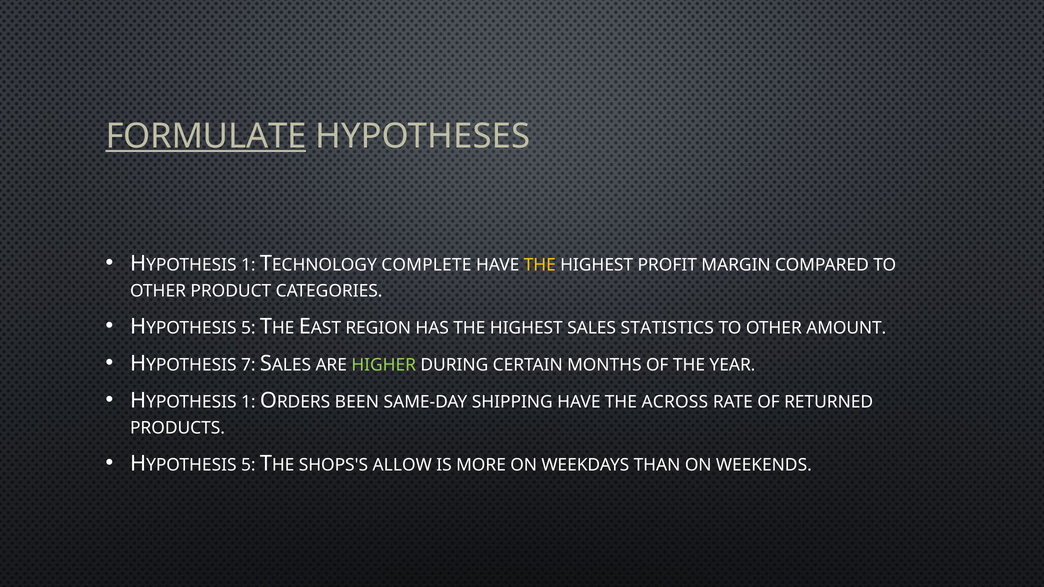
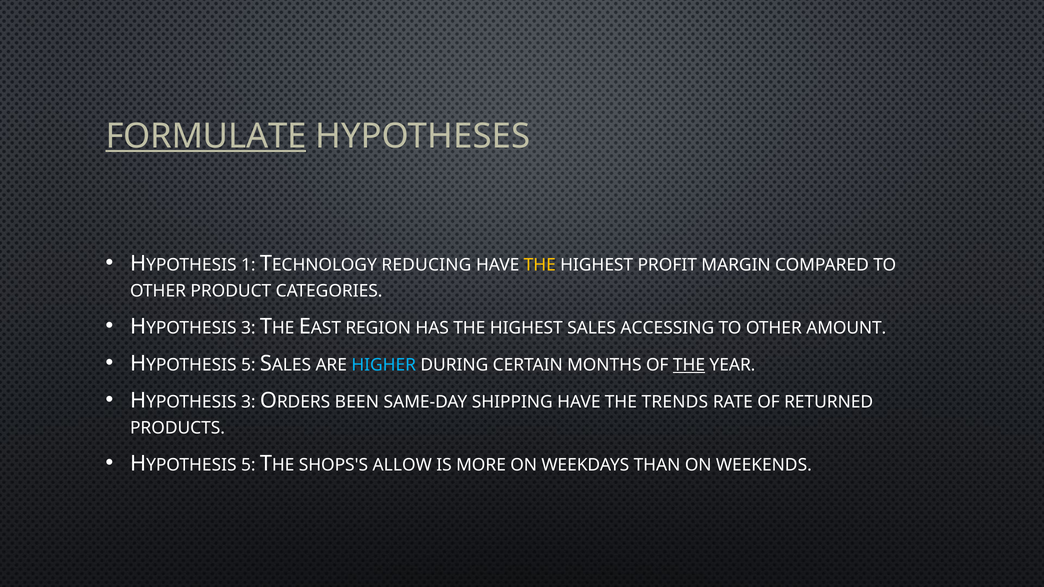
COMPLETE: COMPLETE -> REDUCING (426, 265)
5: 5 -> 3 (248, 328)
STATISTICS: STATISTICS -> ACCESSING (667, 328)
7: 7 -> 5 (248, 365)
HIGHER colour: light green -> light blue (384, 365)
THE underline: none -> present (689, 365)
1: 1 -> 3 (248, 402)
ACROSS: ACROSS -> TRENDS (675, 402)
